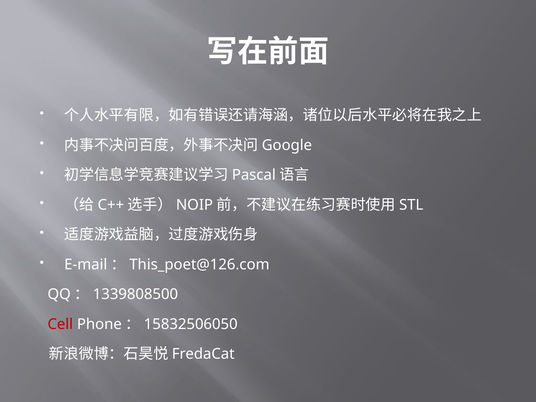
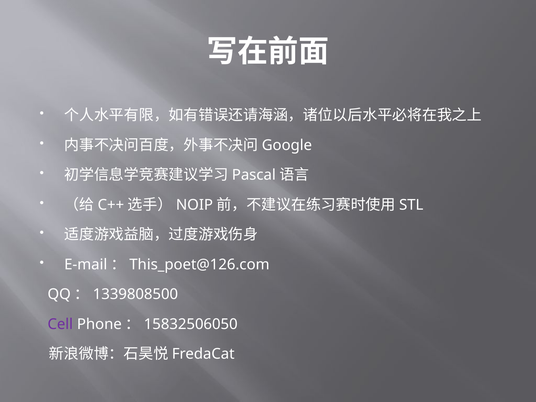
Cell colour: red -> purple (60, 324)
